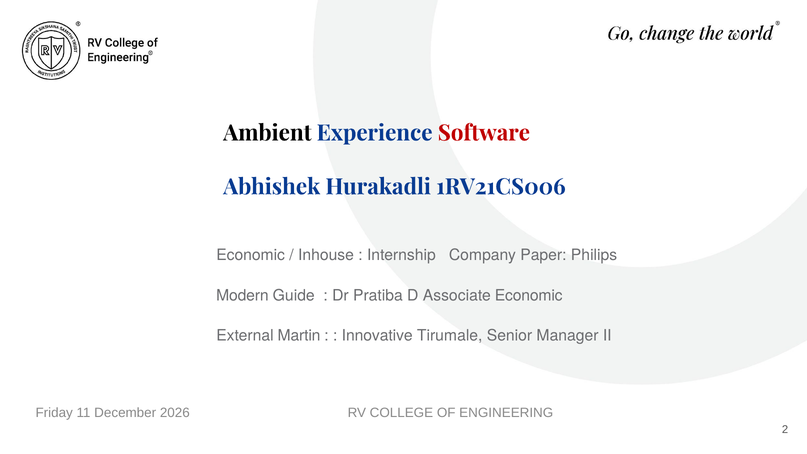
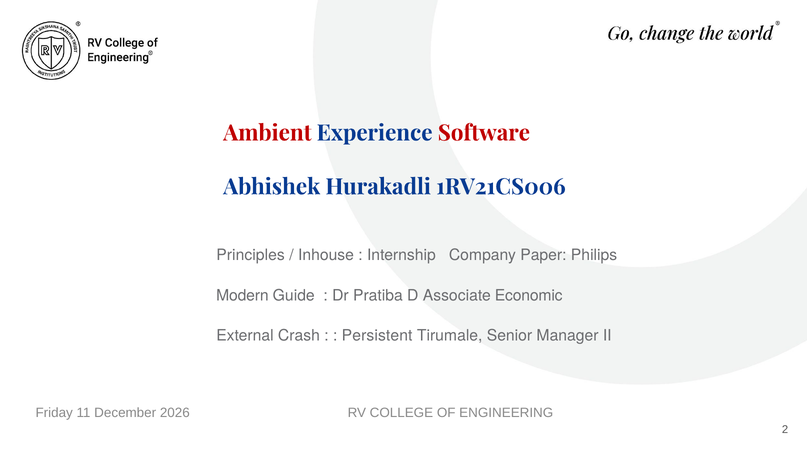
Ambient colour: black -> red (267, 133)
Economic: Economic -> Principles (251, 255)
Martin: Martin -> Crash (299, 336)
Innovative: Innovative -> Persistent (377, 336)
